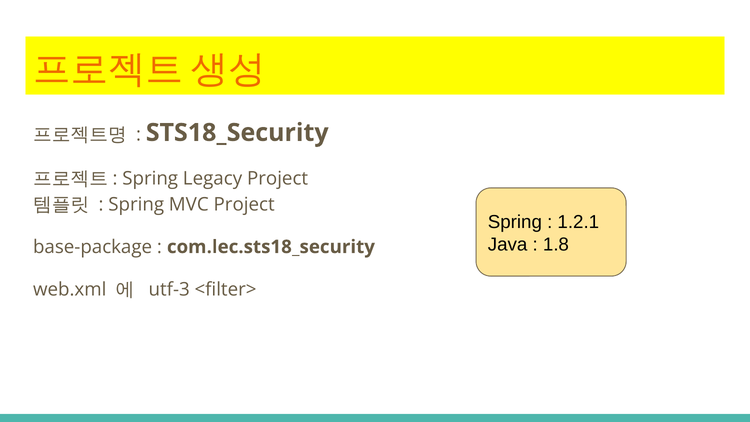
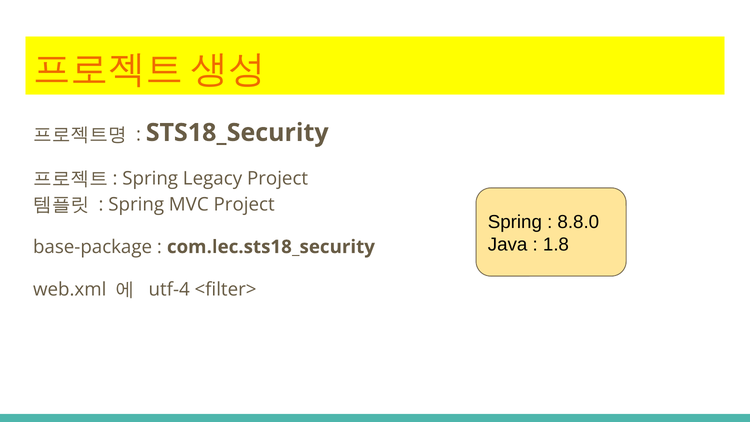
1.2.1: 1.2.1 -> 8.8.0 (578, 222)
utf-3: utf-3 -> utf-4 (169, 289)
